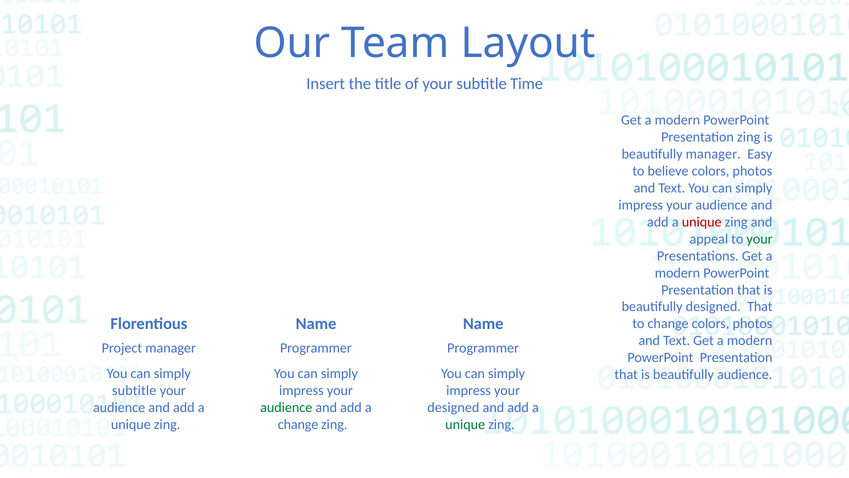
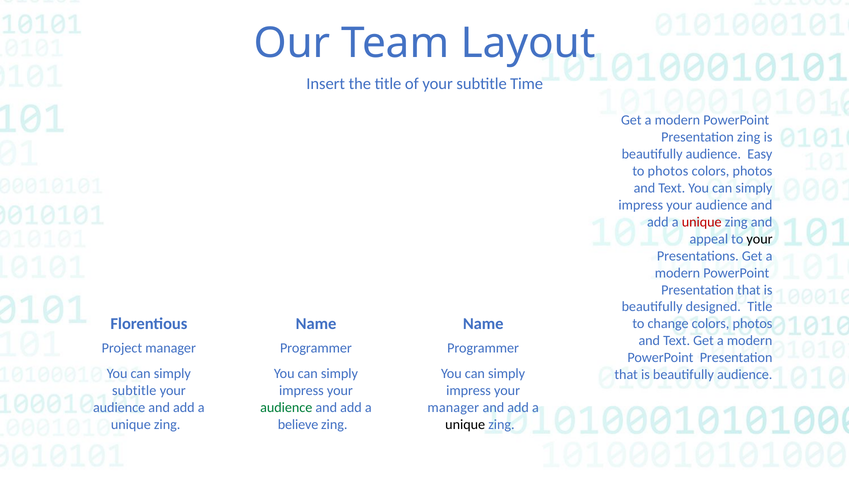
manager: manager -> audience (713, 154)
to believe: believe -> photos (668, 171)
your colour: green -> black (760, 239)
designed That: That -> Title (760, 307)
designed: designed -> manager (453, 407)
change: change -> believe (298, 424)
unique colour: green -> black (465, 424)
